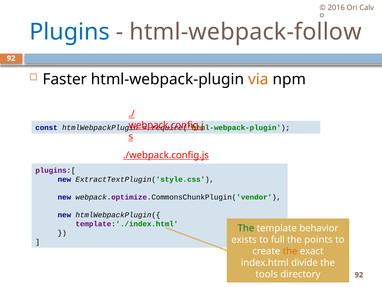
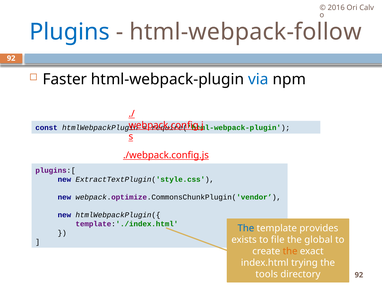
via colour: orange -> blue (258, 79)
The colour: green -> blue (246, 228)
behavior: behavior -> provides (319, 228)
full: full -> file (278, 239)
points: points -> global (318, 239)
divide: divide -> trying (304, 262)
